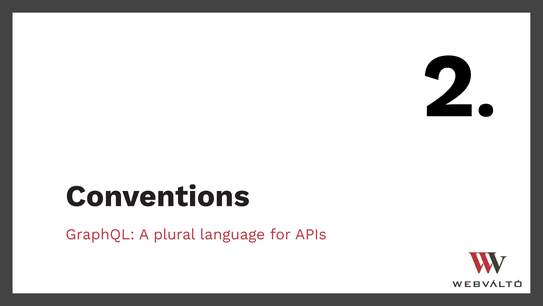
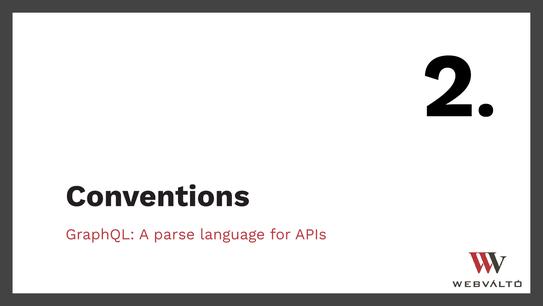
plural: plural -> parse (174, 234)
